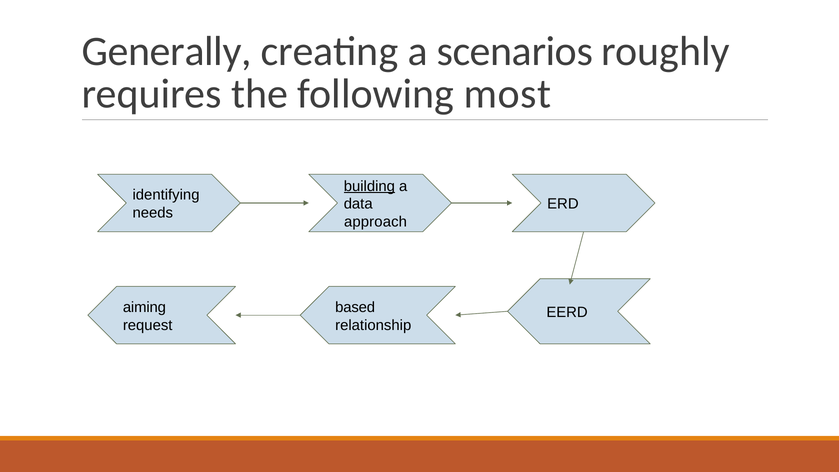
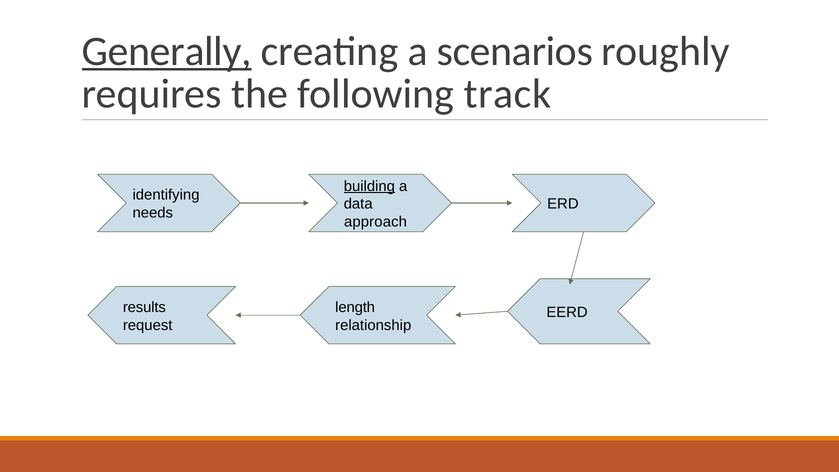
Generally underline: none -> present (167, 51)
most: most -> track (507, 94)
aiming: aiming -> results (144, 307)
based: based -> length (355, 307)
